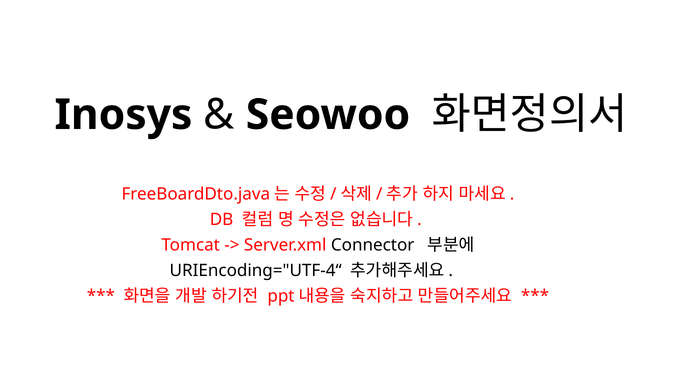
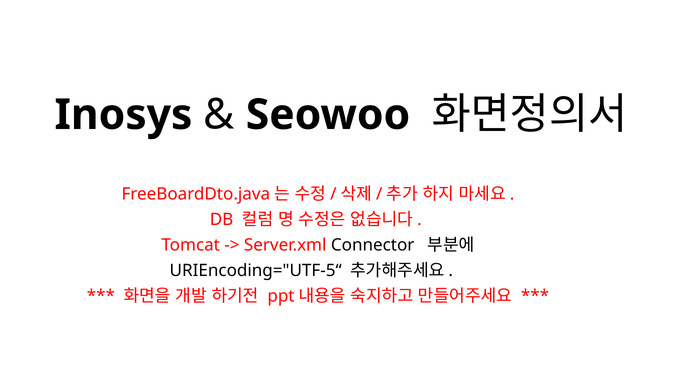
URIEncoding="UTF-4“: URIEncoding="UTF-4“ -> URIEncoding="UTF-5“ (256, 270)
